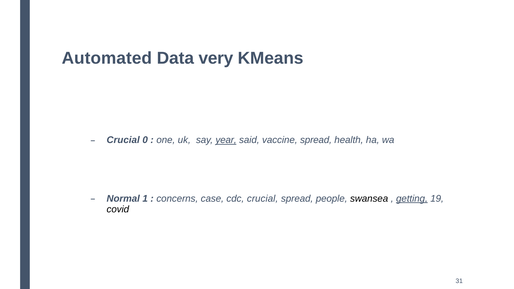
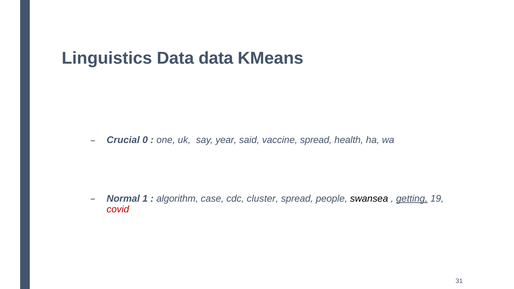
Automated: Automated -> Linguistics (107, 58)
Data very: very -> data (216, 58)
year underline: present -> none (226, 140)
concerns: concerns -> algorithm (177, 199)
cdc crucial: crucial -> cluster (263, 199)
covid colour: black -> red (118, 209)
